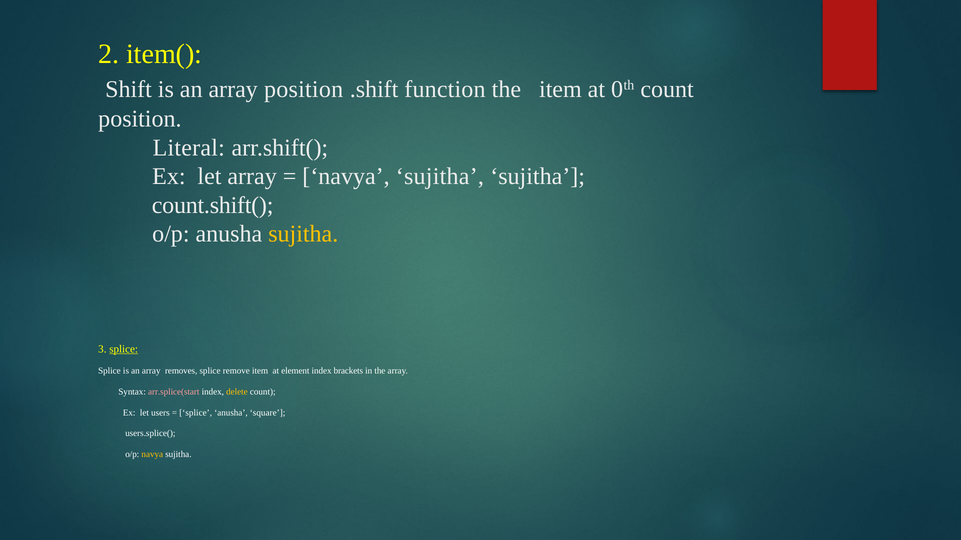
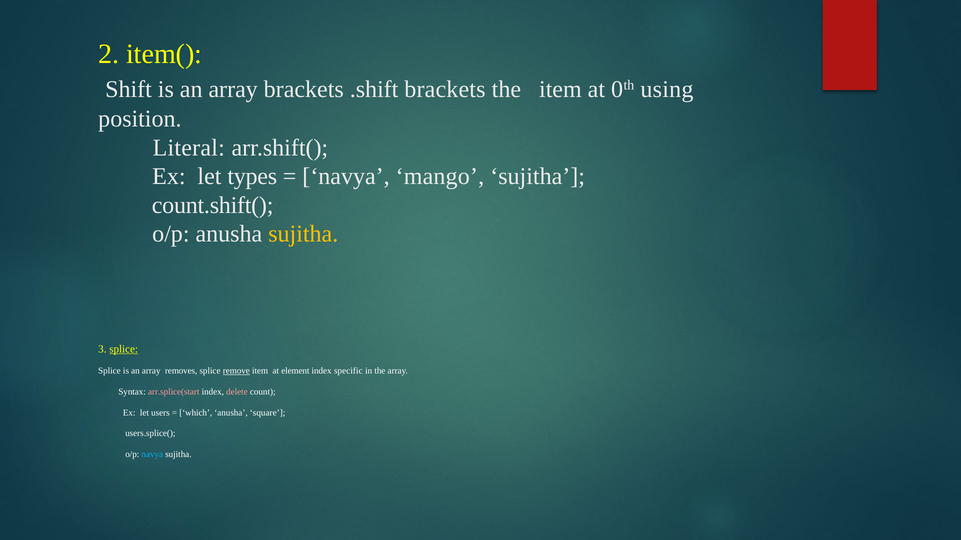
array position: position -> brackets (304, 89)
.shift function: function -> brackets (445, 89)
0th count: count -> using (667, 89)
let array: array -> types (252, 177)
sujitha: sujitha -> mango (440, 177)
remove underline: none -> present (236, 371)
brackets: brackets -> specific (348, 371)
delete colour: yellow -> pink (237, 392)
splice: splice -> which (196, 413)
navya colour: yellow -> light blue (152, 455)
